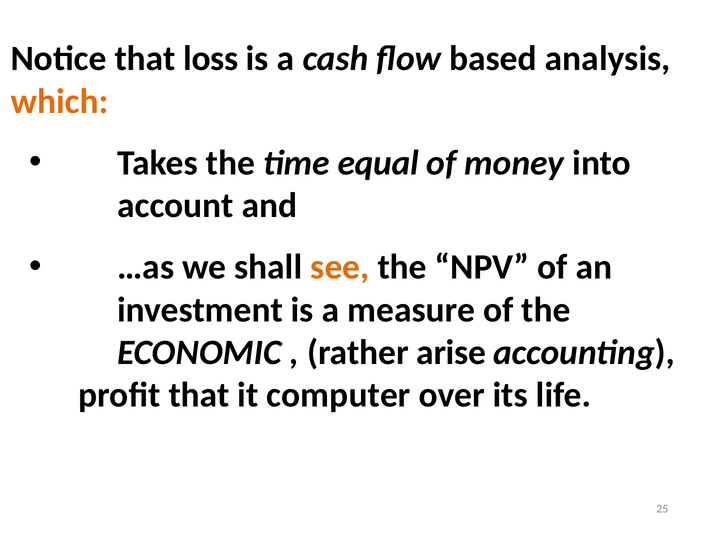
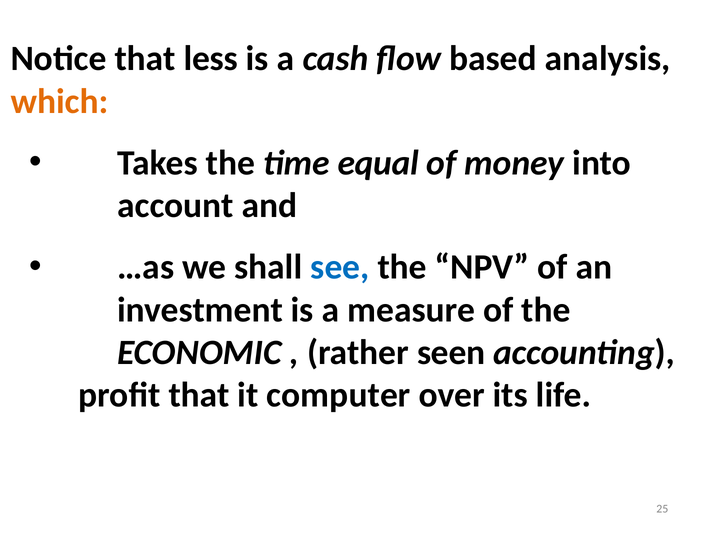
loss: loss -> less (211, 59)
see colour: orange -> blue (340, 267)
arise: arise -> seen (451, 353)
